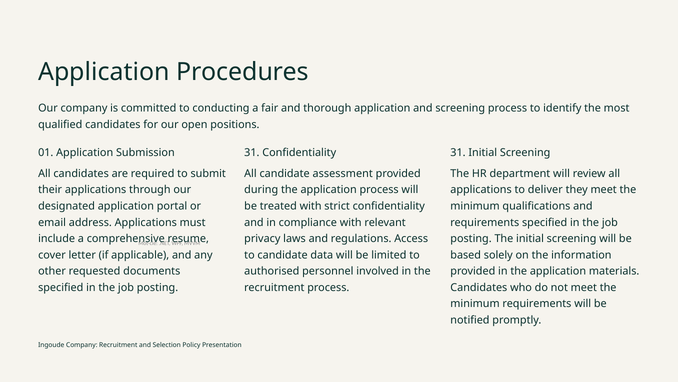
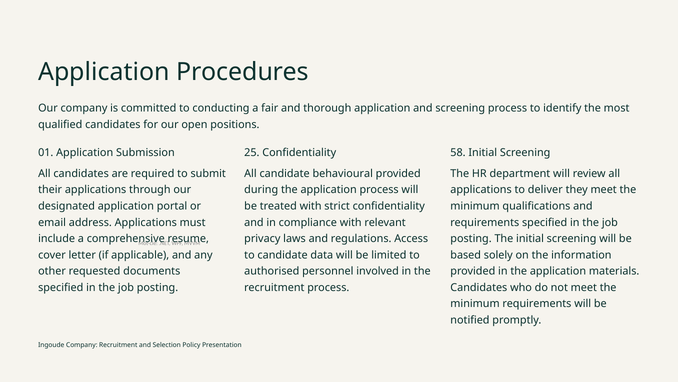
Submission 31: 31 -> 25 (252, 153)
Confidentiality 31: 31 -> 58 (458, 153)
assessment: assessment -> behavioural (343, 173)
